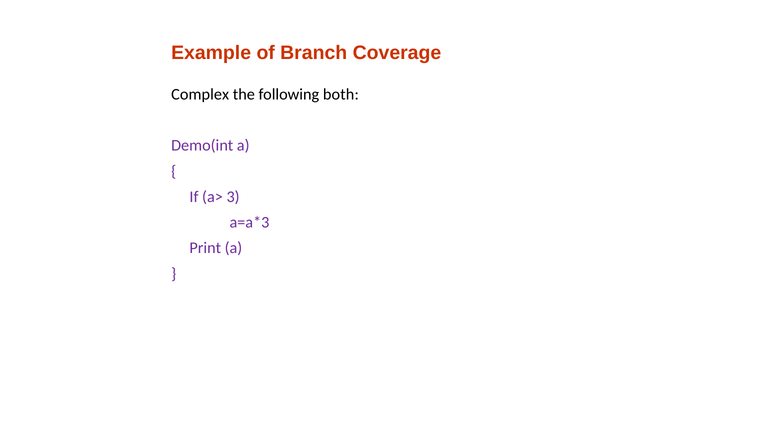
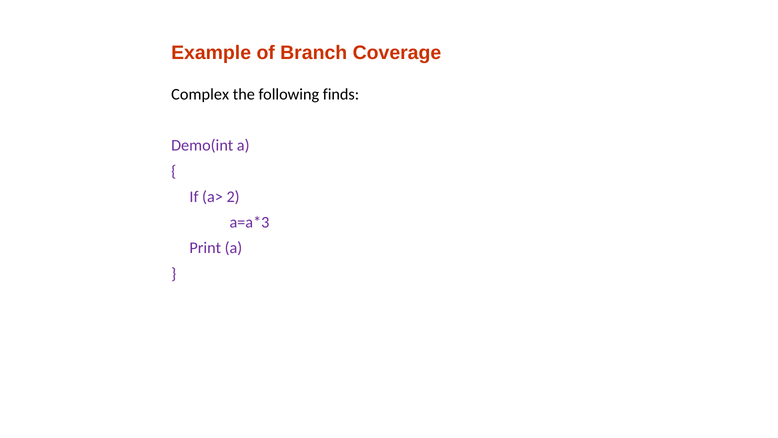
both: both -> finds (341, 94)
3: 3 -> 2 (233, 197)
